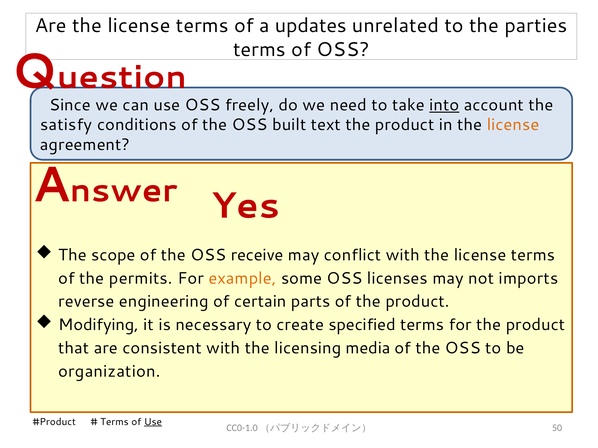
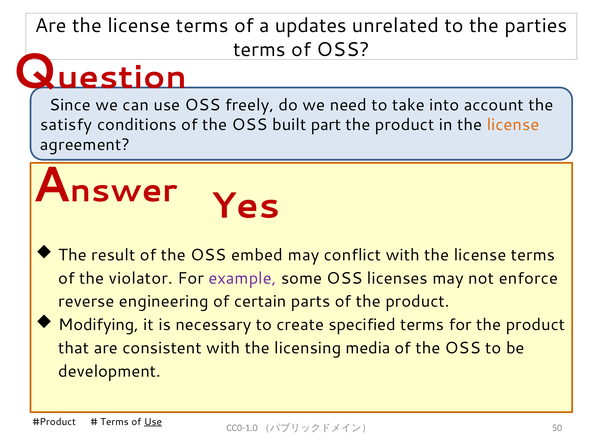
into underline: present -> none (444, 105)
text: text -> part (326, 125)
scope: scope -> result (113, 255)
receive: receive -> embed (257, 255)
permits: permits -> violator (141, 279)
example colour: orange -> purple (242, 279)
imports: imports -> enforce (528, 279)
organization: organization -> development (110, 372)
